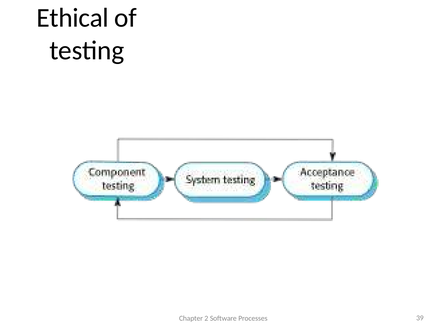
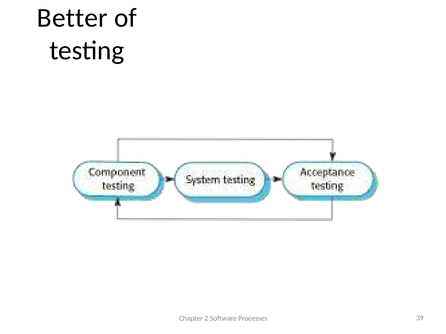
Ethical: Ethical -> Better (72, 18)
